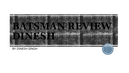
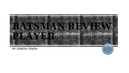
DINESH: DINESH -> PLAYER (34, 36)
